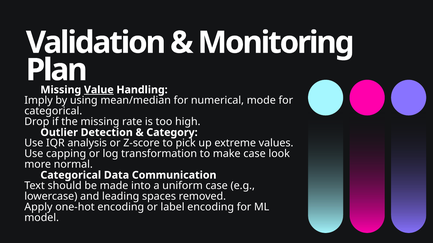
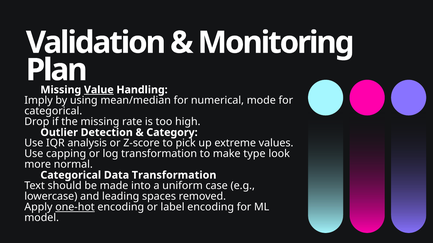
make case: case -> type (254, 154)
Data Communication: Communication -> Transformation (174, 175)
one-hot underline: none -> present (75, 208)
